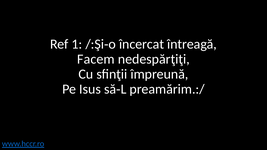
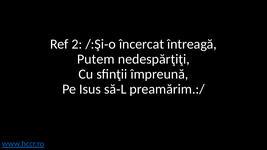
1: 1 -> 2 (77, 44)
Facem: Facem -> Putem (96, 59)
